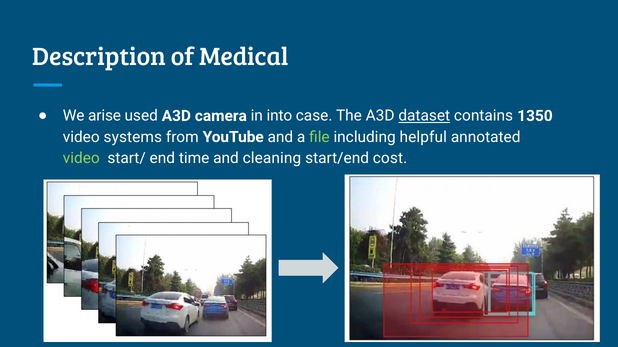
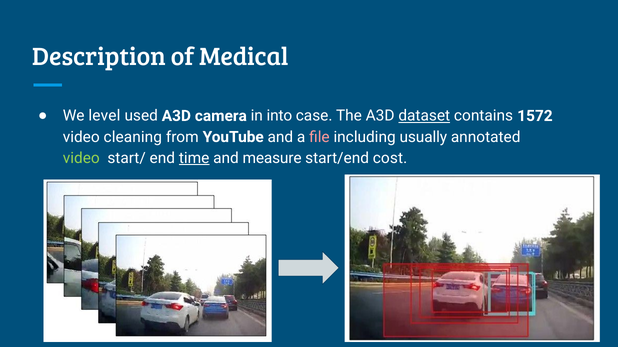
arise: arise -> level (104, 116)
1350: 1350 -> 1572 (535, 116)
systems: systems -> cleaning (133, 137)
ﬁle colour: light green -> pink (319, 137)
helpful: helpful -> usually (423, 137)
time underline: none -> present (194, 158)
cleaning: cleaning -> measure (272, 158)
